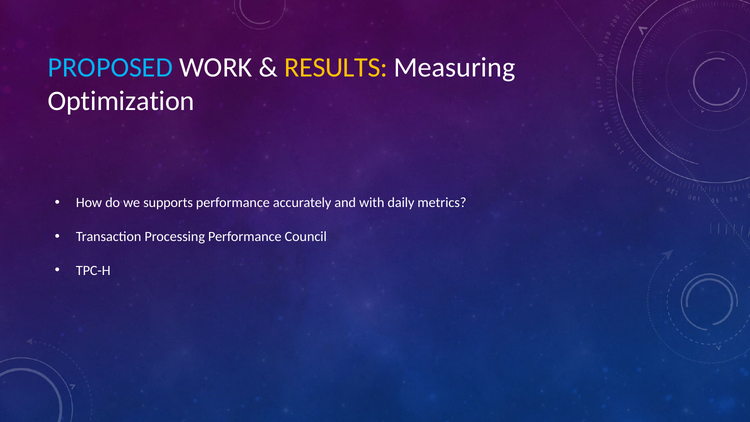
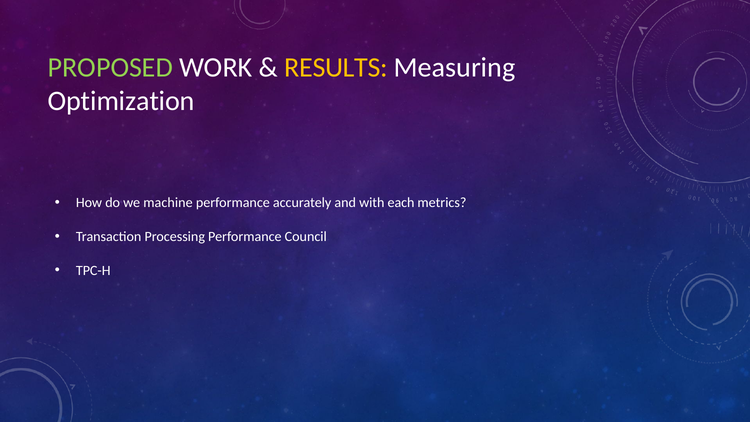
PROPOSED colour: light blue -> light green (110, 67)
supports: supports -> machine (168, 203)
daily: daily -> each (401, 203)
